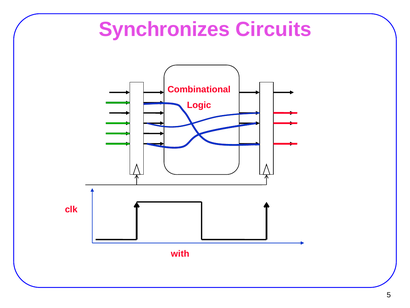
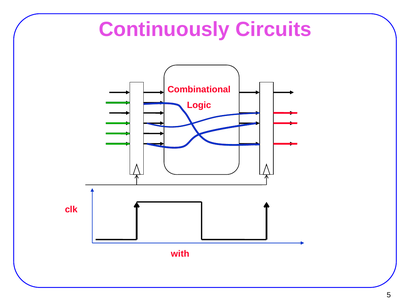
Synchronizes: Synchronizes -> Continuously (164, 29)
